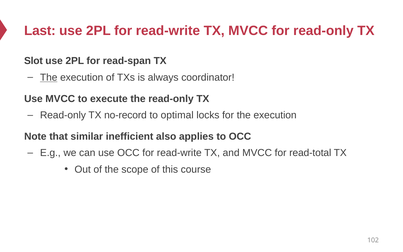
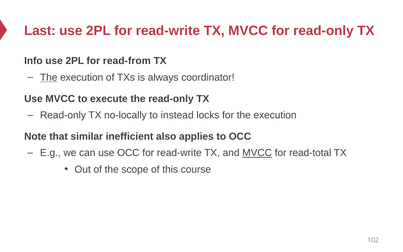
Slot: Slot -> Info (33, 61)
read-span: read-span -> read-from (127, 61)
no-record: no-record -> no-locally (125, 115)
optimal: optimal -> instead (177, 115)
MVCC underline: none -> present (257, 153)
